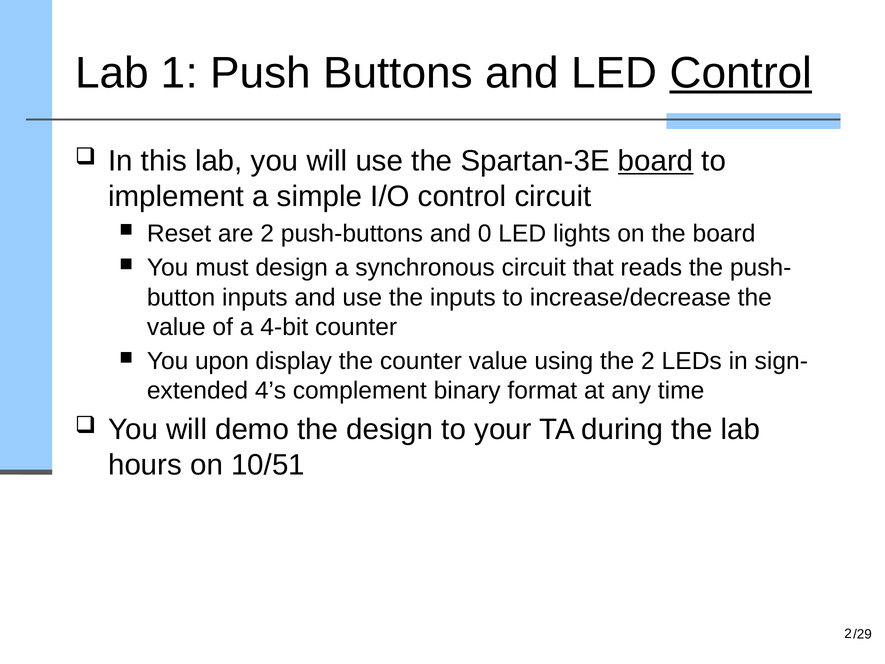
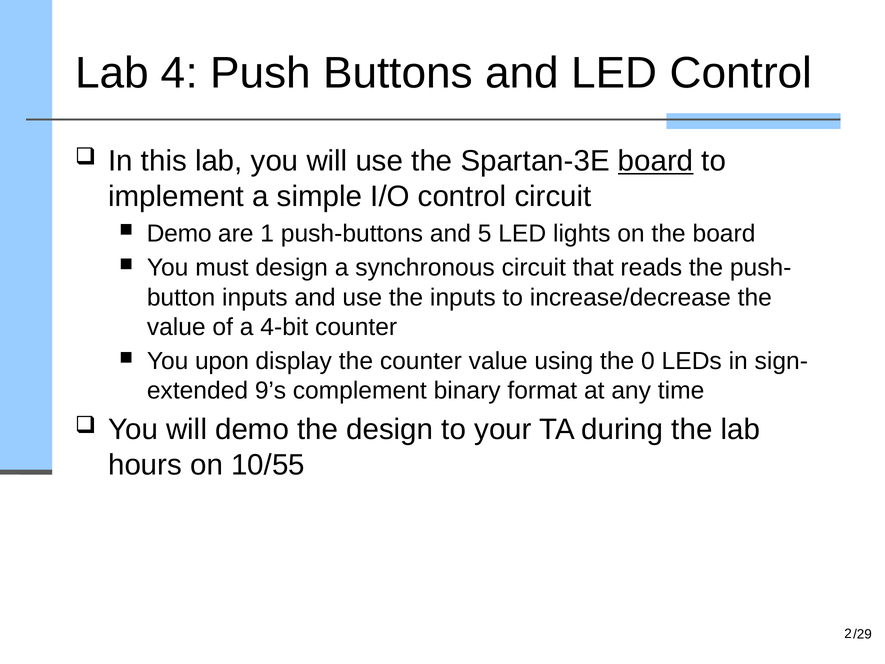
1: 1 -> 4 (179, 73)
Control underline: present -> none (741, 73)
Reset: Reset -> Demo (179, 233)
are 2: 2 -> 1 (267, 233)
0: 0 -> 5 (485, 233)
the 2: 2 -> 0 (648, 361)
4’s: 4’s -> 9’s (271, 391)
10/51: 10/51 -> 10/55 (268, 465)
